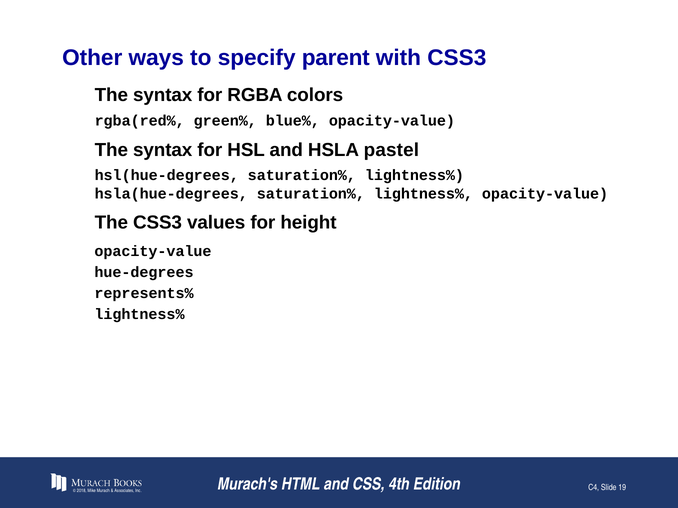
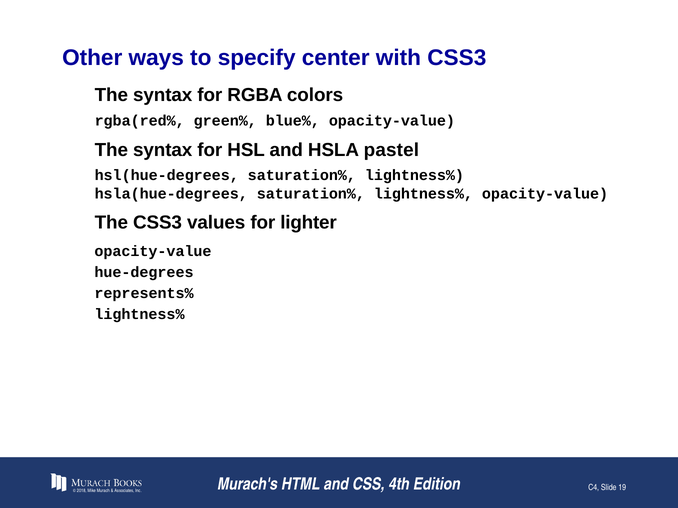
parent: parent -> center (336, 58)
height: height -> lighter (309, 223)
